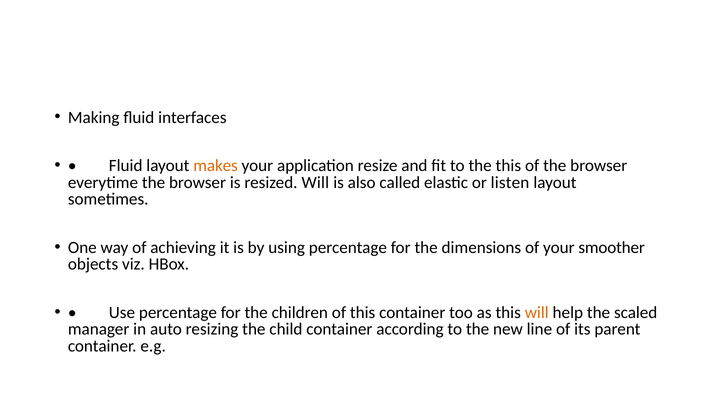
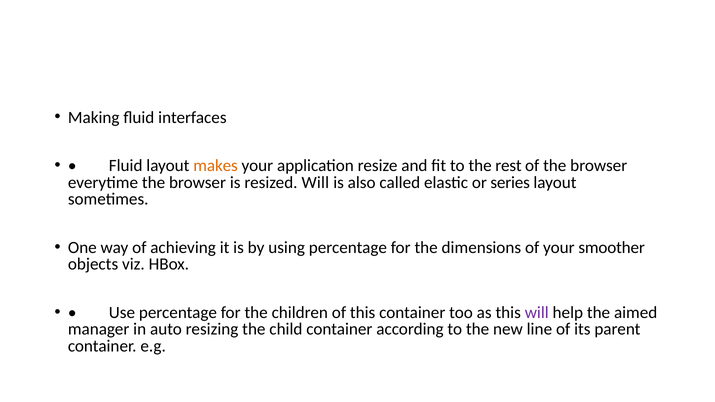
the this: this -> rest (508, 166)
listen: listen -> series (510, 183)
will colour: orange -> purple (537, 313)
scaled: scaled -> aimed (636, 313)
